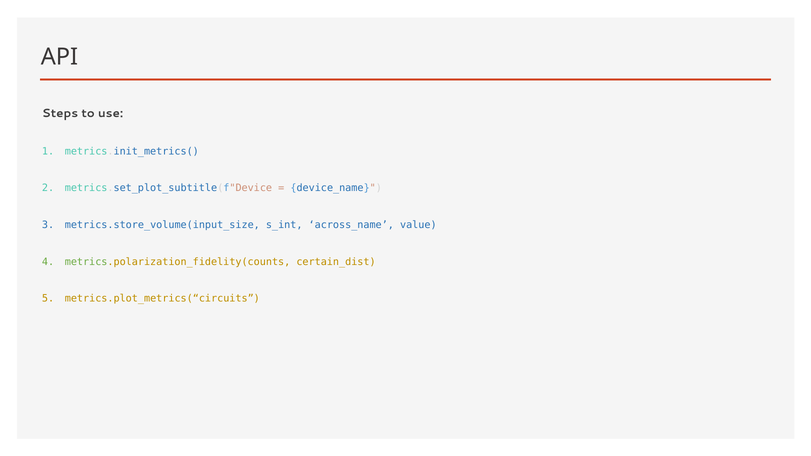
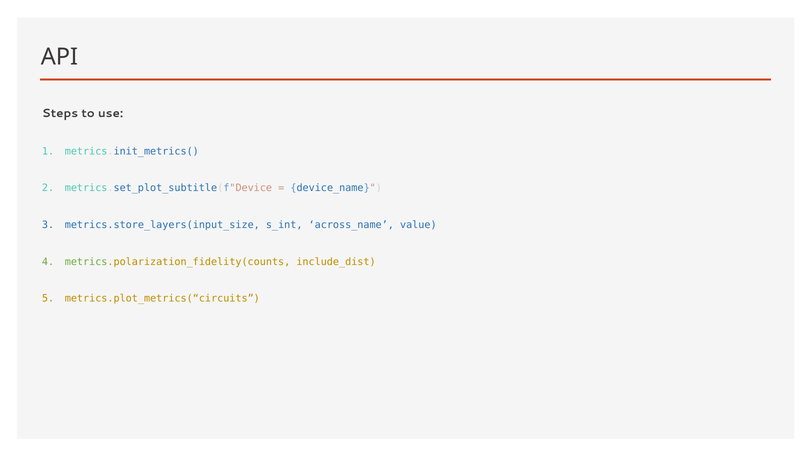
metrics.store_volume(input_size: metrics.store_volume(input_size -> metrics.store_layers(input_size (162, 225)
certain_dist: certain_dist -> include_dist (336, 262)
